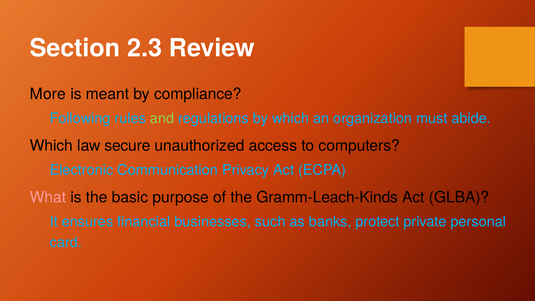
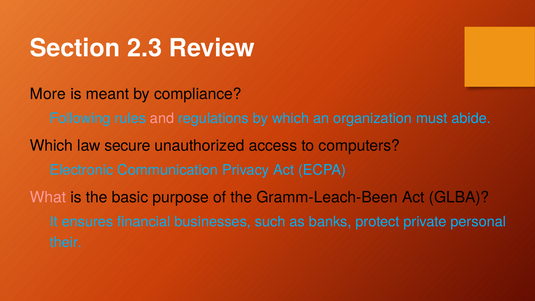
and colour: light green -> pink (162, 118)
Gramm-Leach-Kinds: Gramm-Leach-Kinds -> Gramm-Leach-Been (327, 197)
card: card -> their (66, 242)
